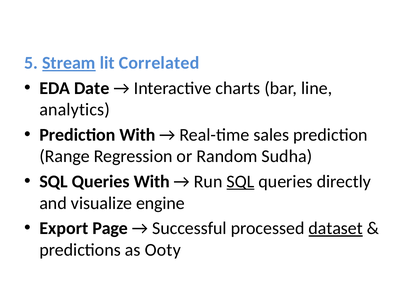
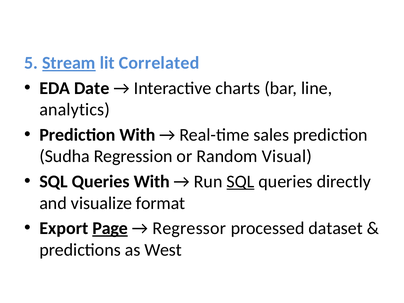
Range: Range -> Sudha (65, 156)
Sudha: Sudha -> Visual (287, 156)
engine: engine -> format (161, 203)
Page underline: none -> present (110, 228)
Successful: Successful -> Regressor (189, 228)
dataset underline: present -> none (336, 228)
Ooty: Ooty -> West (163, 250)
